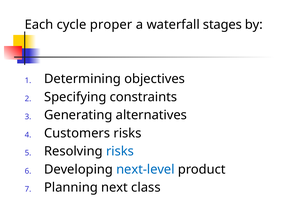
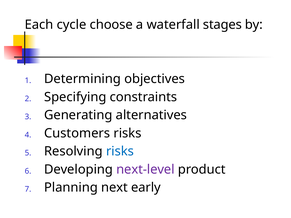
proper: proper -> choose (111, 25)
next-level colour: blue -> purple (145, 170)
class: class -> early (146, 188)
